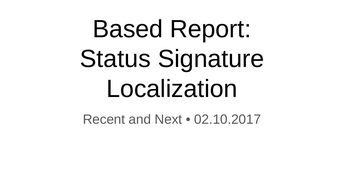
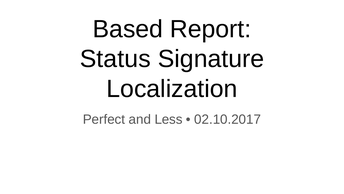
Recent: Recent -> Perfect (104, 119)
Next: Next -> Less (169, 119)
